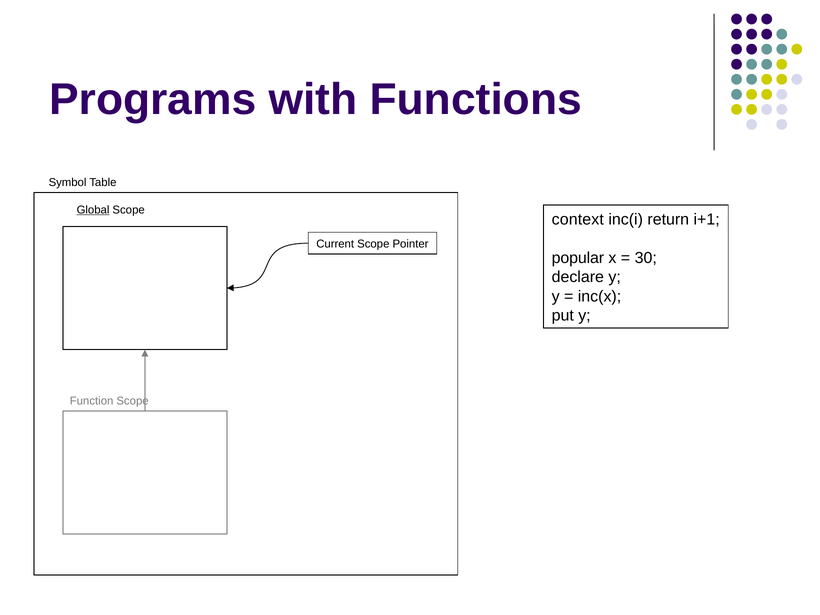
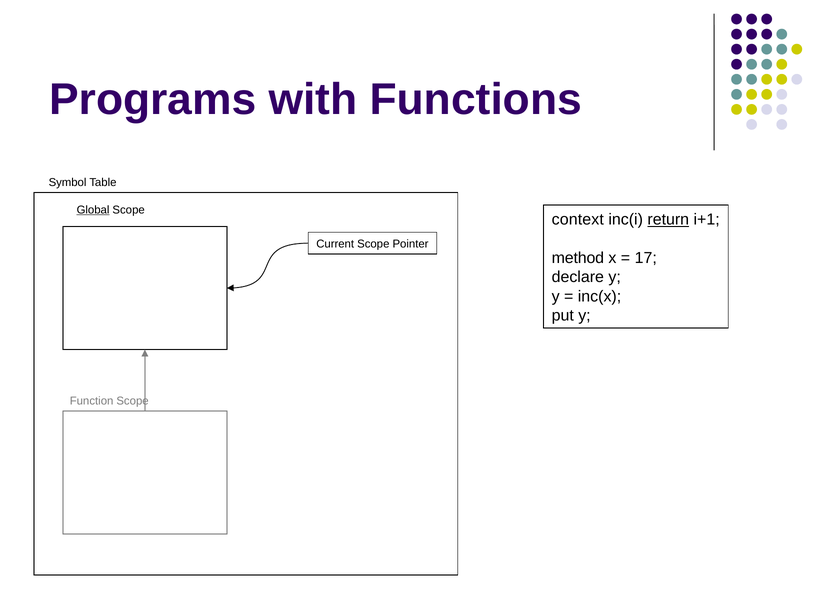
return underline: none -> present (668, 220)
popular: popular -> method (578, 258)
30: 30 -> 17 (646, 258)
